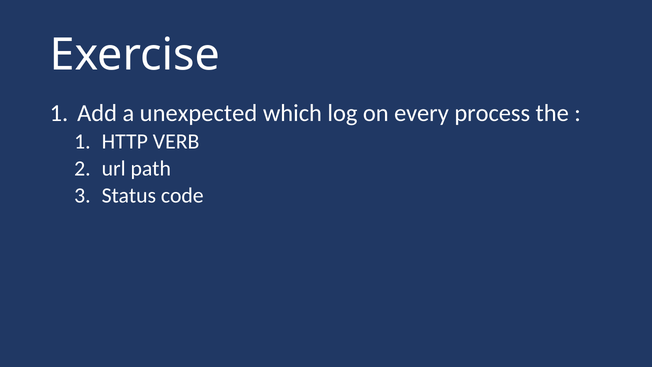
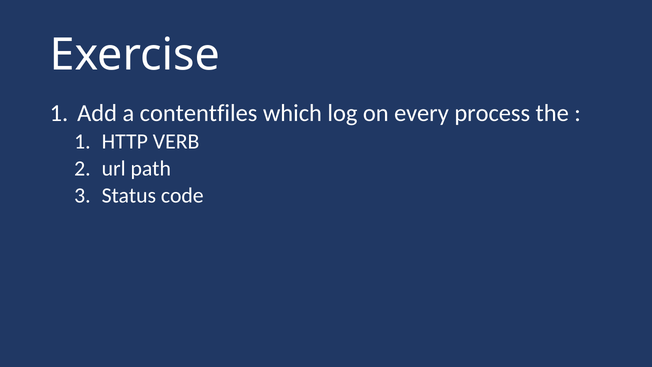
unexpected: unexpected -> contentfiles (199, 113)
